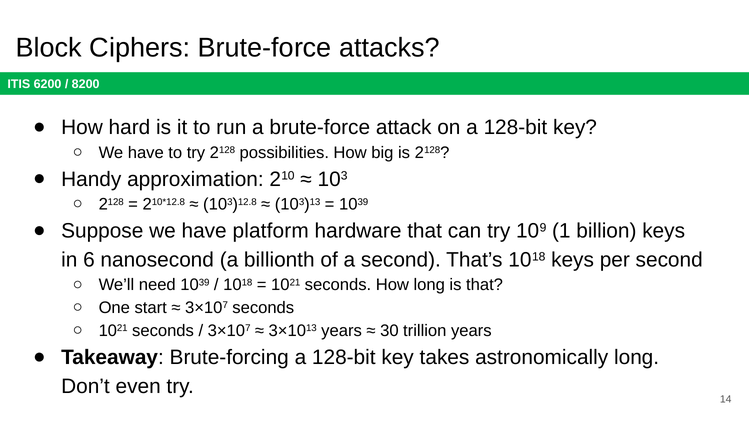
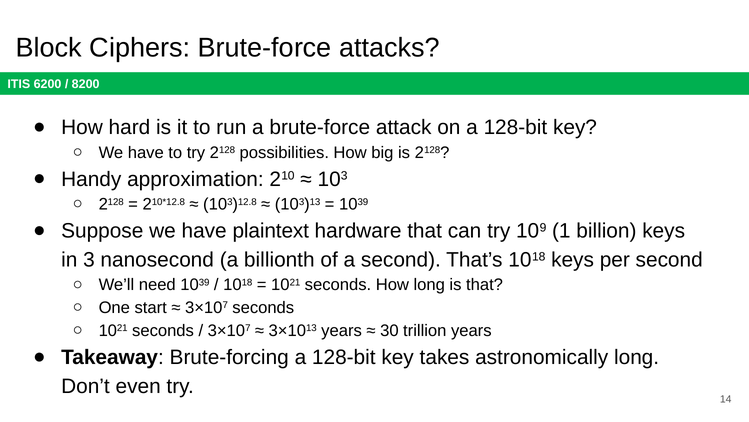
platform: platform -> plaintext (271, 231)
6: 6 -> 3 (89, 259)
